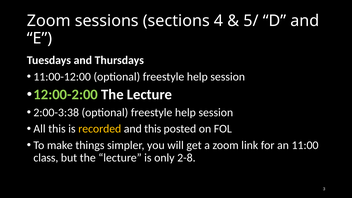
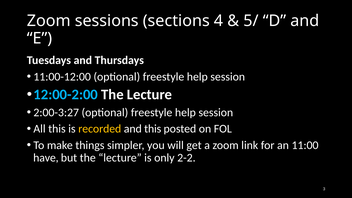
12:00-2:00 colour: light green -> light blue (66, 95)
2:00-3:38: 2:00-3:38 -> 2:00-3:27 (56, 112)
class: class -> have (46, 158)
2-8: 2-8 -> 2-2 (186, 158)
